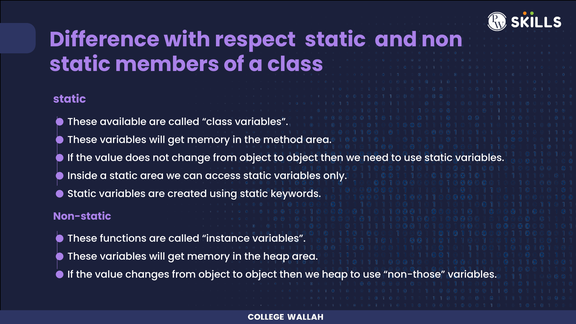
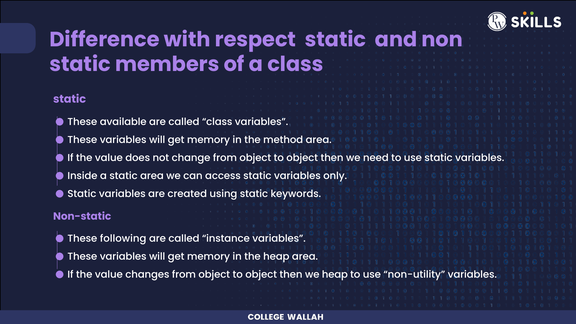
functions: functions -> following (123, 238)
non-those: non-those -> non-utility (414, 274)
